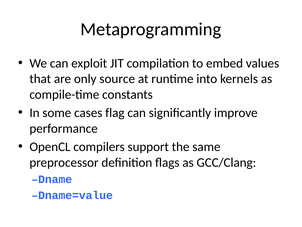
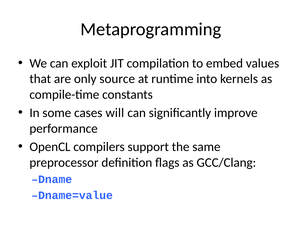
flag: flag -> will (115, 113)
